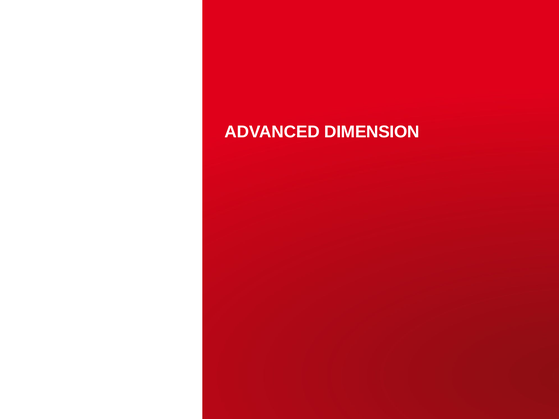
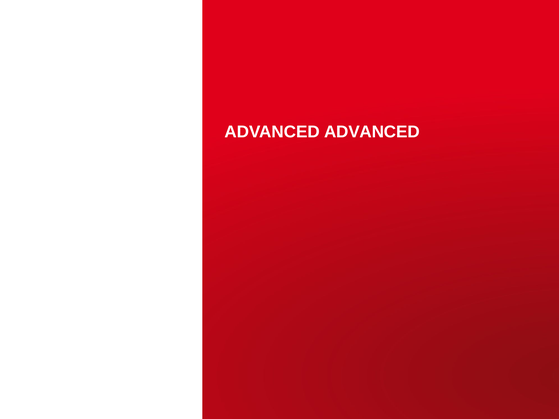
ADVANCED DIMENSION: DIMENSION -> ADVANCED (372, 132)
